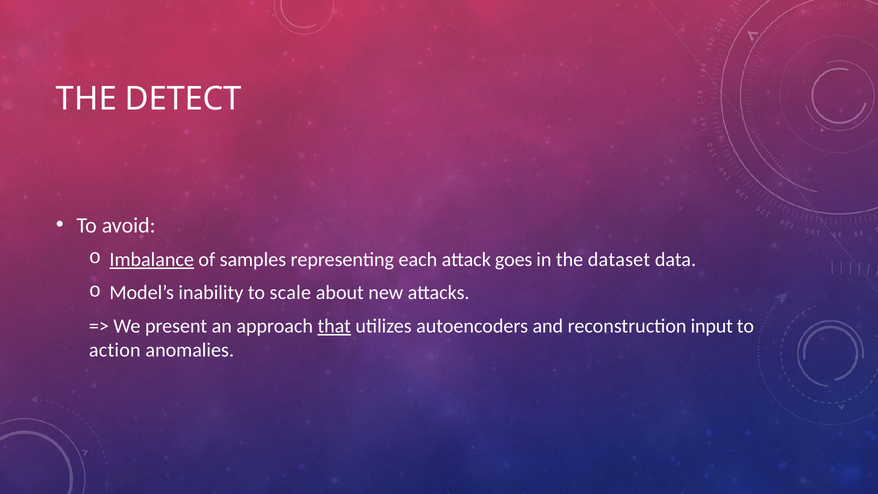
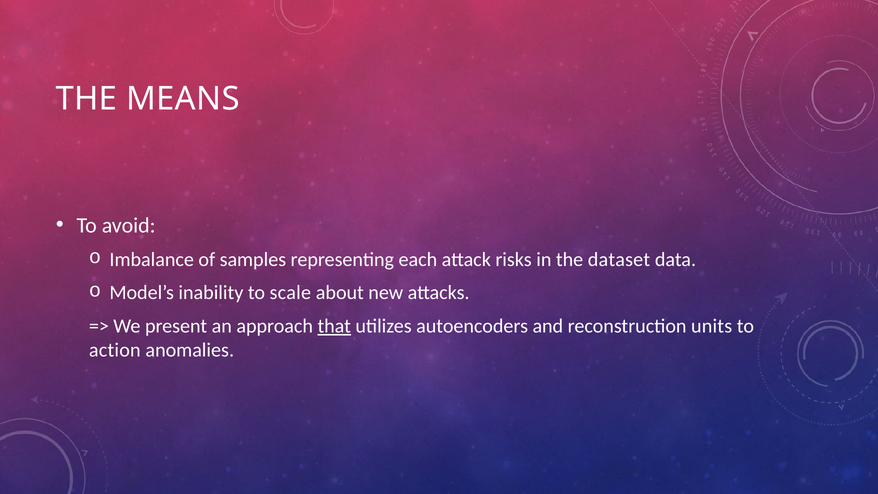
DETECT: DETECT -> MEANS (183, 99)
Imbalance underline: present -> none (152, 259)
goes: goes -> risks (514, 259)
input: input -> units (712, 326)
